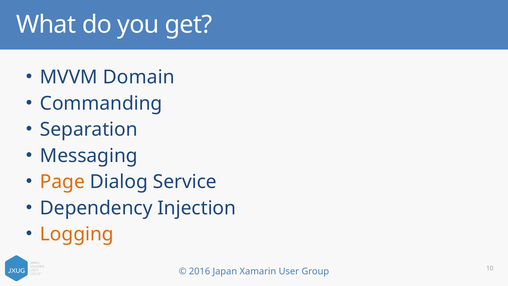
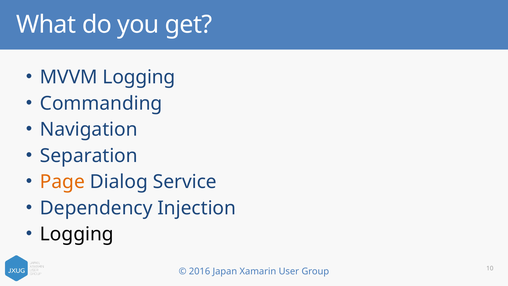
MVVM Domain: Domain -> Logging (139, 77)
Separation: Separation -> Navigation (89, 129)
Messaging: Messaging -> Separation (89, 156)
Logging colour: orange -> black (77, 234)
